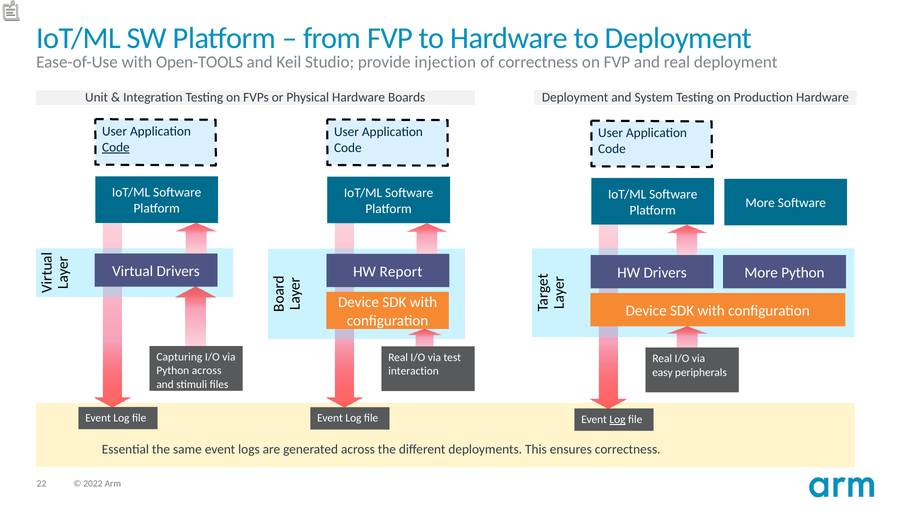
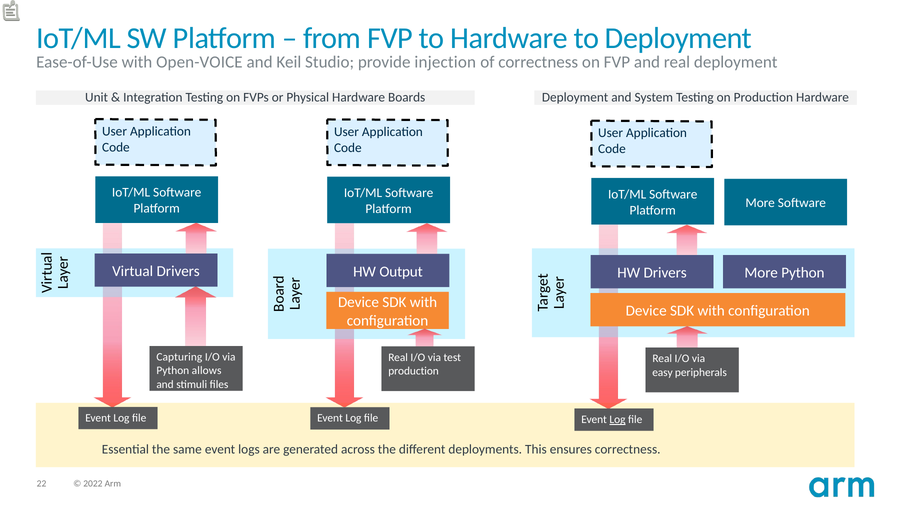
Open-TOOLS: Open-TOOLS -> Open-VOICE (199, 62)
Code underline: present -> none (116, 147)
Report: Report -> Output (401, 271)
Python across: across -> allows (207, 371)
interaction: interaction -> production (414, 371)
